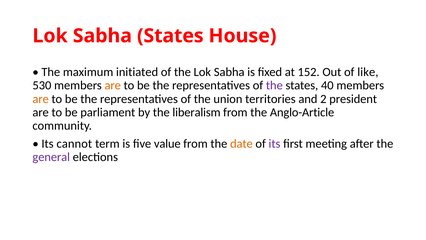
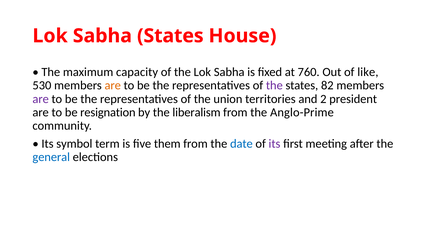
initiated: initiated -> capacity (137, 72)
152: 152 -> 760 (309, 72)
40: 40 -> 82 (327, 85)
are colour: orange -> purple (41, 99)
parliament: parliament -> resignation (108, 112)
Anglo-Article: Anglo-Article -> Anglo-Prime (302, 112)
cannot: cannot -> symbol (74, 143)
value: value -> them (167, 143)
date colour: orange -> blue (241, 143)
general colour: purple -> blue (51, 157)
